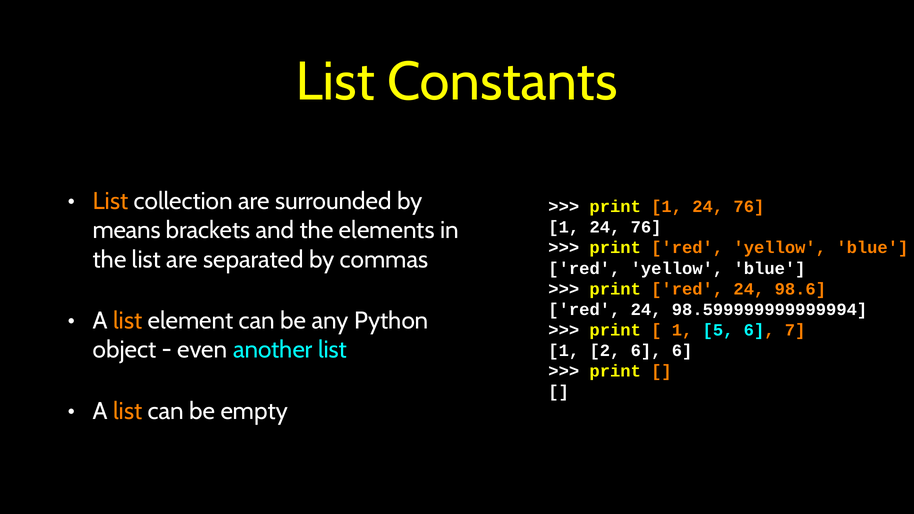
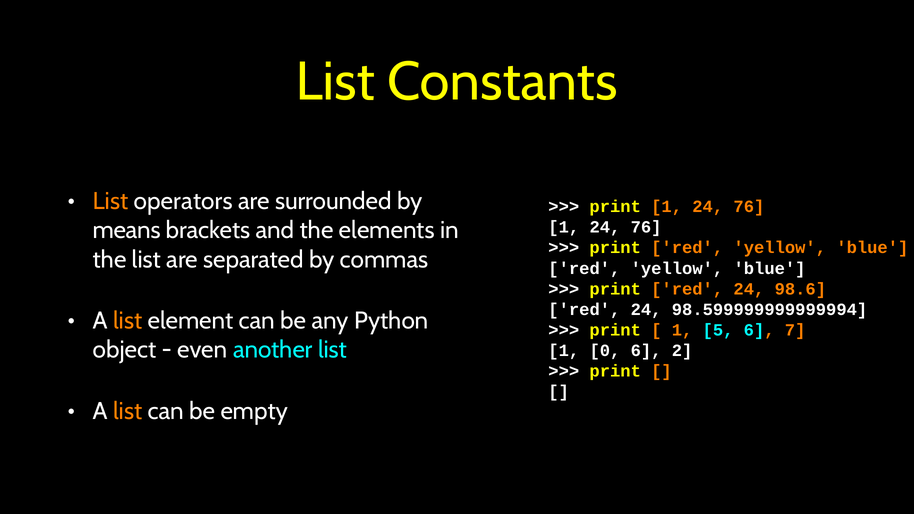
collection: collection -> operators (183, 201)
2: 2 -> 0 (605, 351)
6 6: 6 -> 2 (682, 351)
